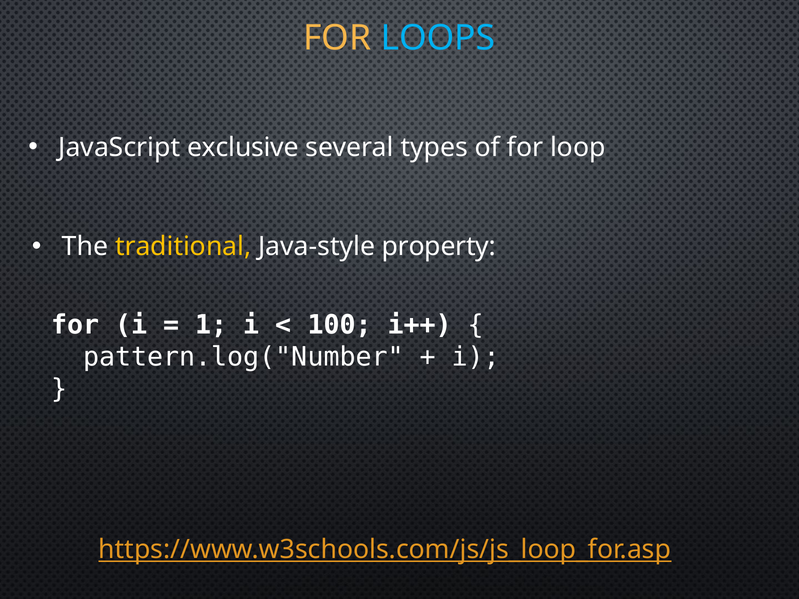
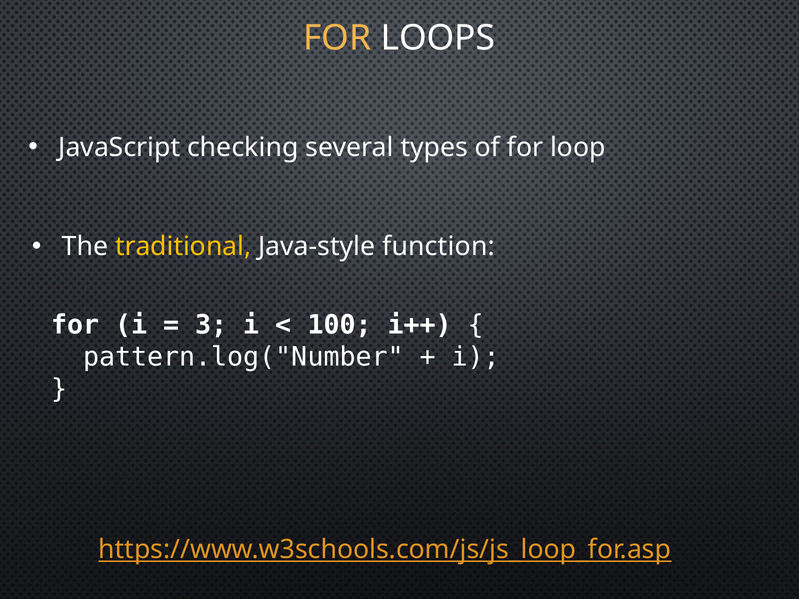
LOOPS colour: light blue -> white (438, 38)
exclusive: exclusive -> checking (243, 147)
property: property -> function (439, 247)
1: 1 -> 3 (211, 325)
